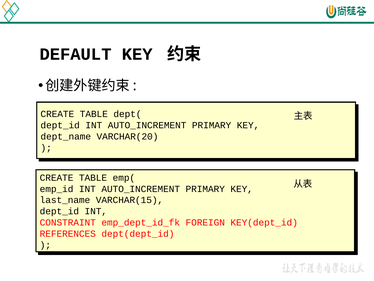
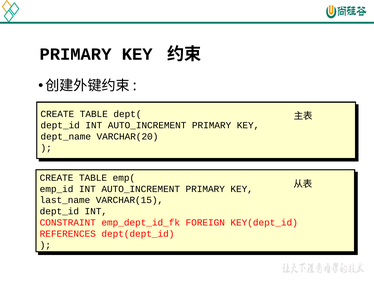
DEFAULT: DEFAULT -> PRIMARY (76, 54)
